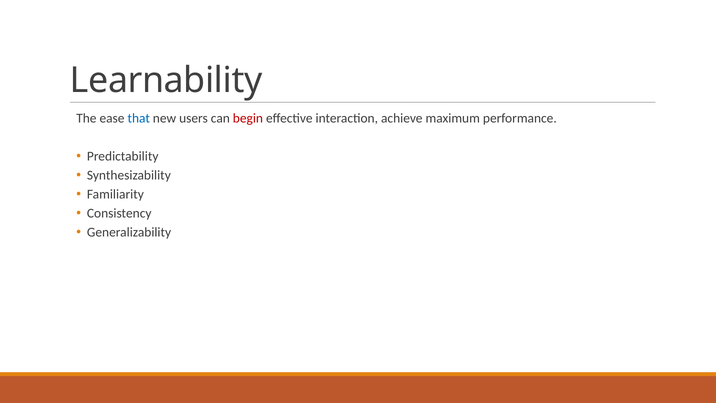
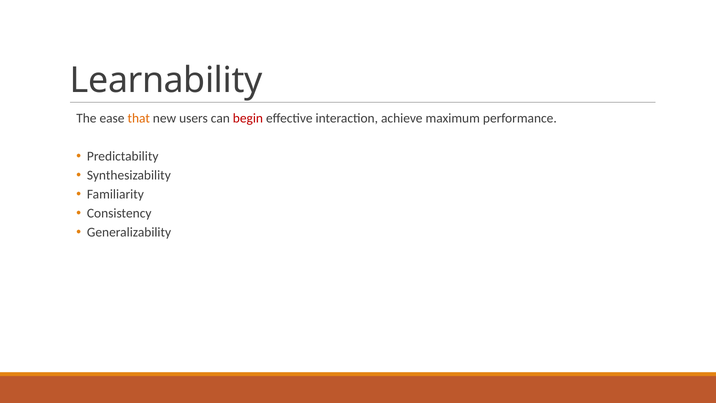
that colour: blue -> orange (139, 118)
